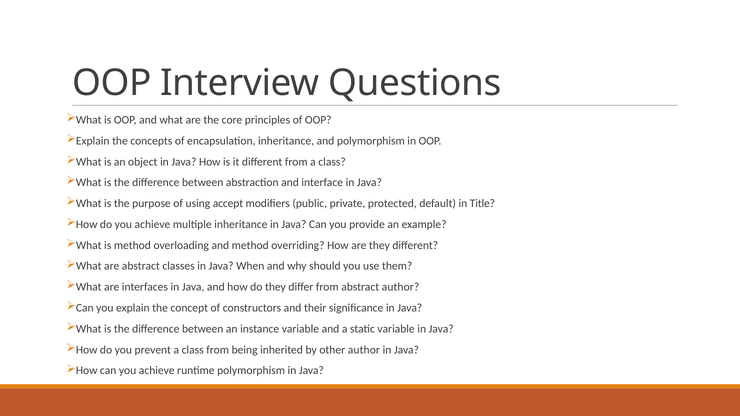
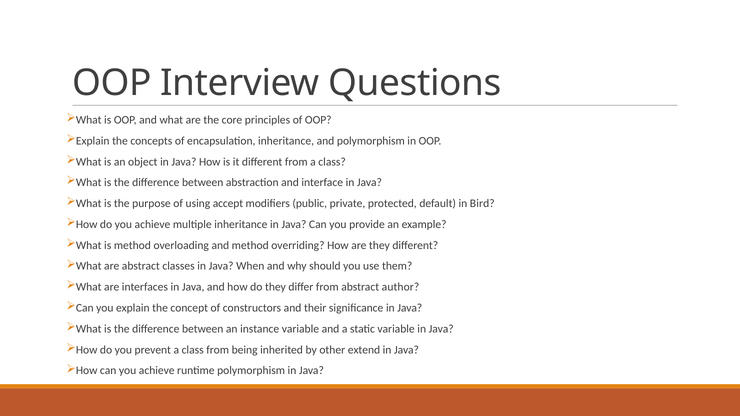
Title: Title -> Bird (482, 204)
other author: author -> extend (364, 350)
